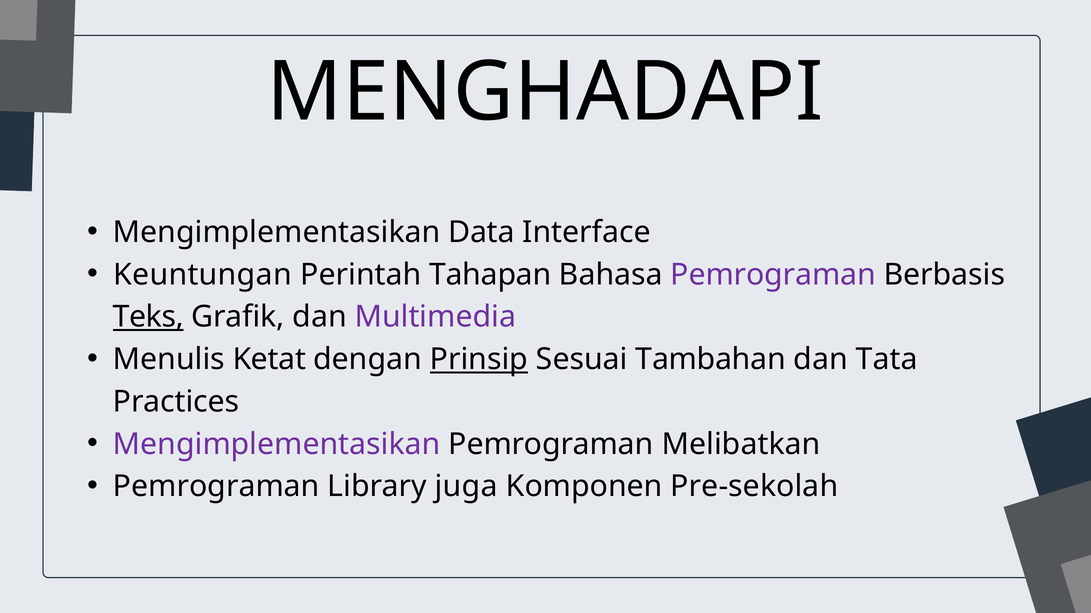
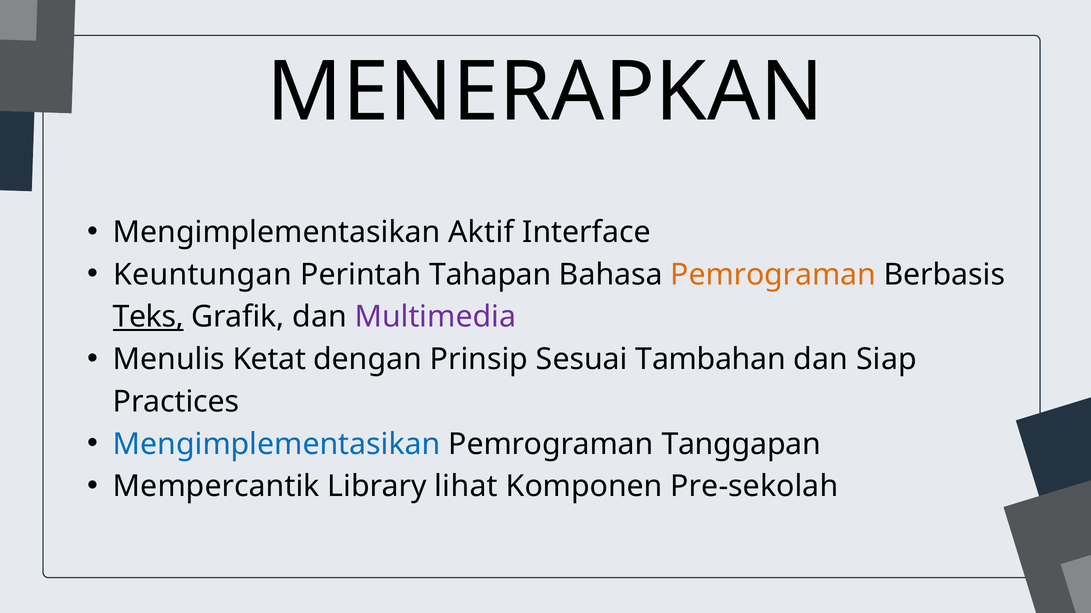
MENGHADAPI: MENGHADAPI -> MENERAPKAN (545, 92)
Data: Data -> Aktif (481, 232)
Pemrograman colour: purple -> orange (773, 275)
Prinsip underline: present -> none (479, 360)
Tata: Tata -> Siap (887, 360)
Mengimplementasikan colour: purple -> blue (277, 445)
Melibatkan: Melibatkan -> Tanggapan (741, 445)
Pemrograman: Pemrograman -> Mempercantik (216, 487)
juga: juga -> lihat (466, 487)
